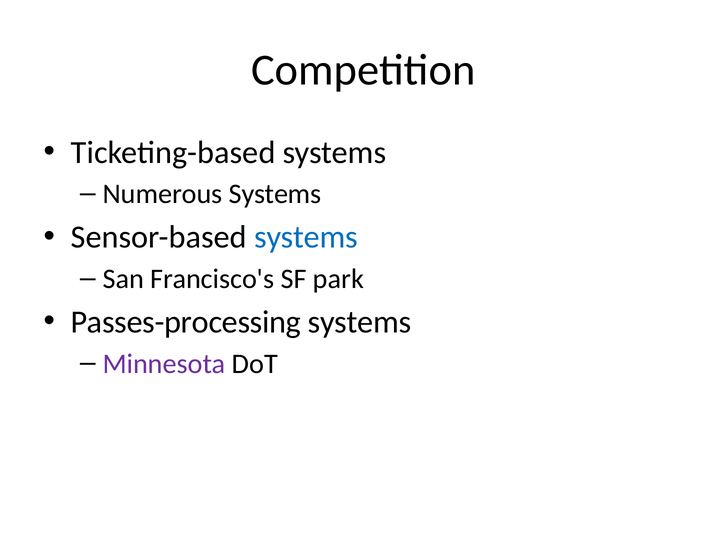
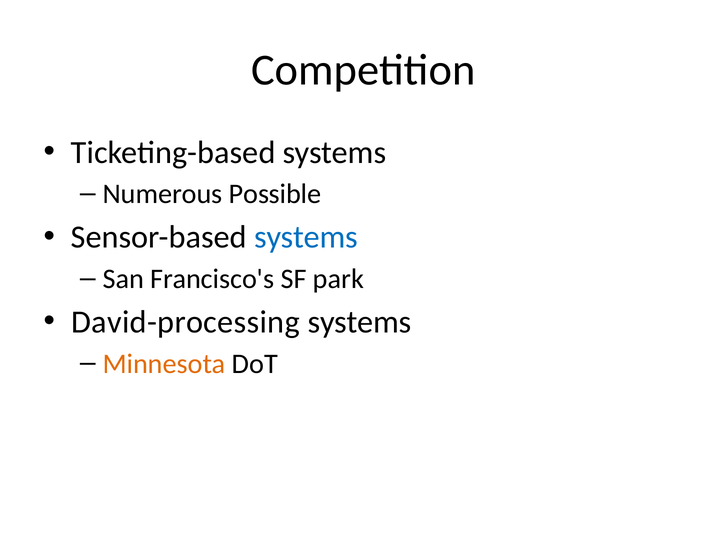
Numerous Systems: Systems -> Possible (275, 194)
Passes-processing: Passes-processing -> David-processing (186, 322)
Minnesota colour: purple -> orange (164, 364)
